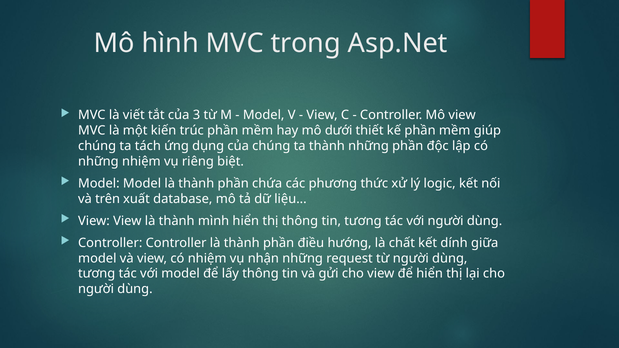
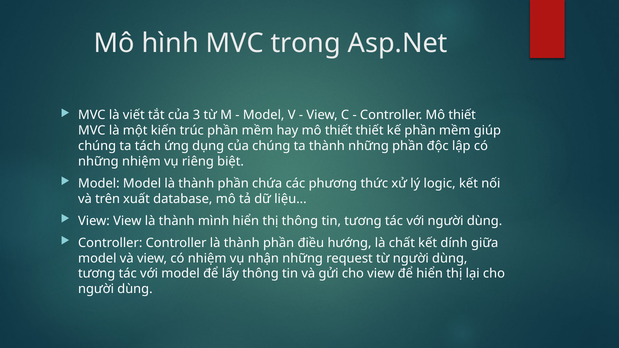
Controller Mô view: view -> thiết (462, 115)
hay mô dưới: dưới -> thiết (339, 131)
